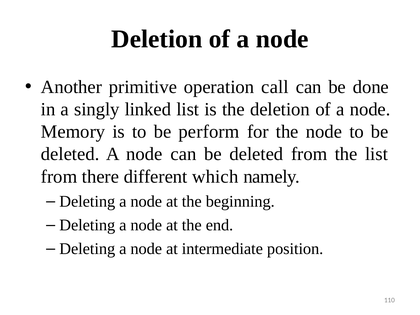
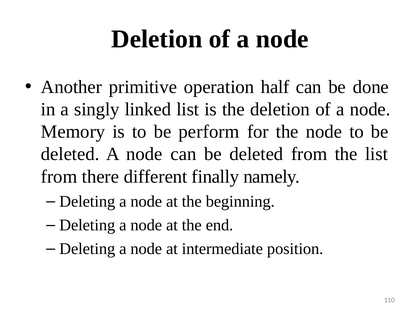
call: call -> half (275, 87)
which: which -> finally (215, 177)
